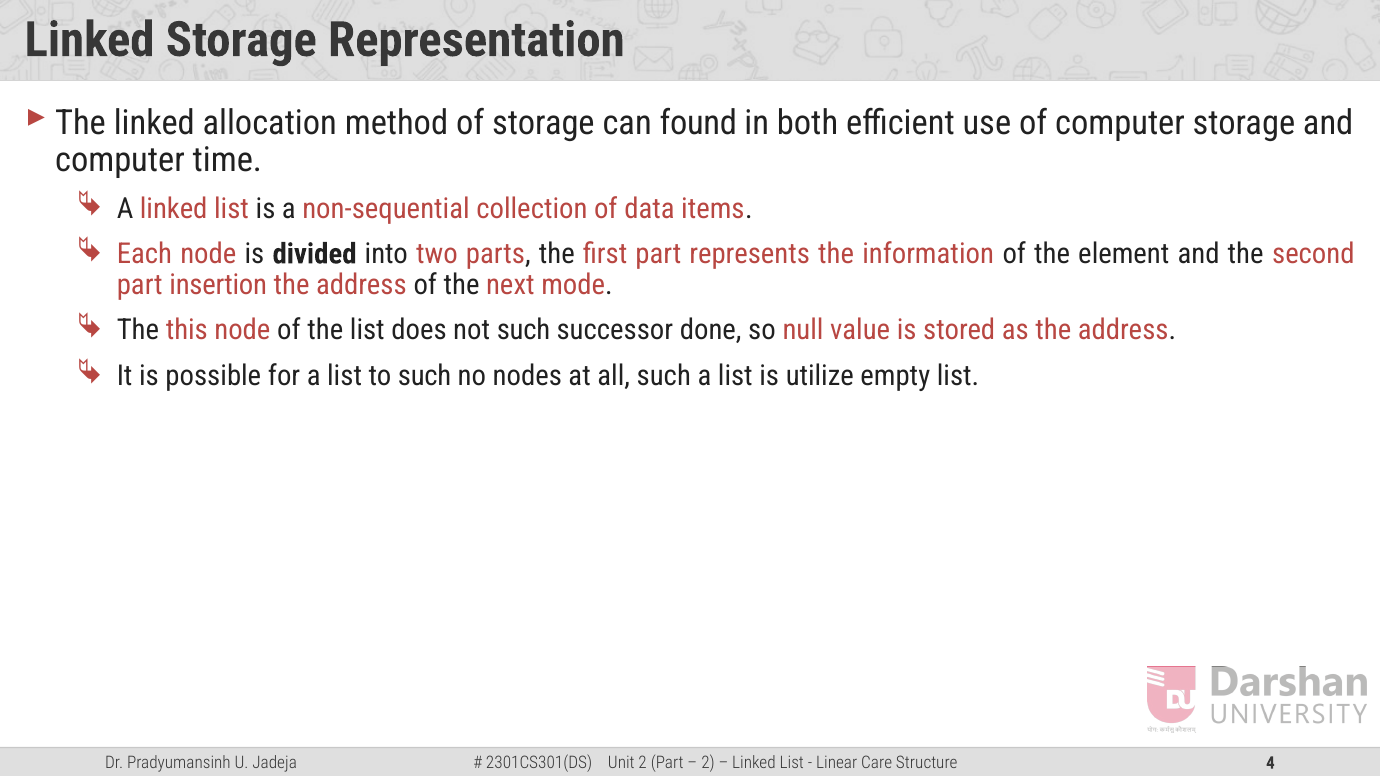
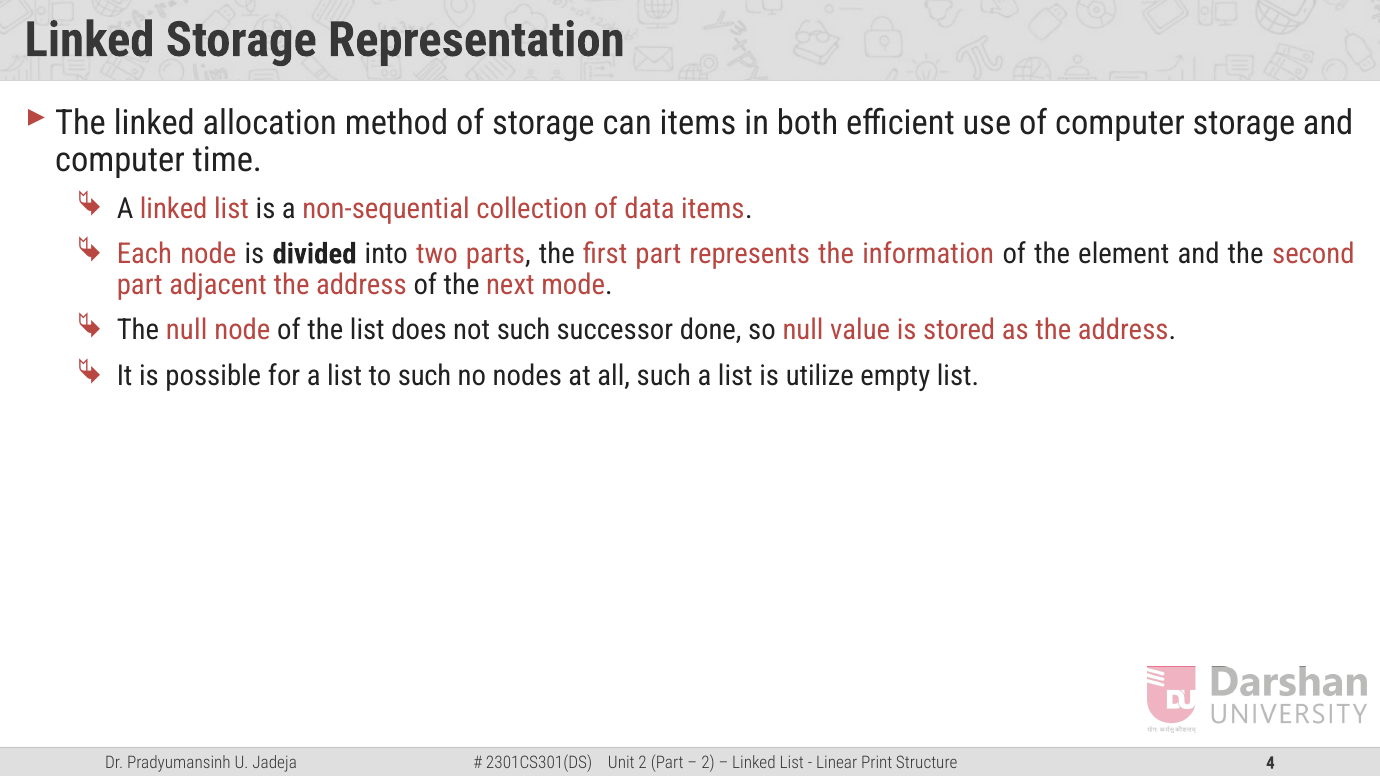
can found: found -> items (698, 123)
insertion: insertion -> adjacent (218, 285)
The this: this -> null (187, 331)
Care: Care -> Print (877, 763)
